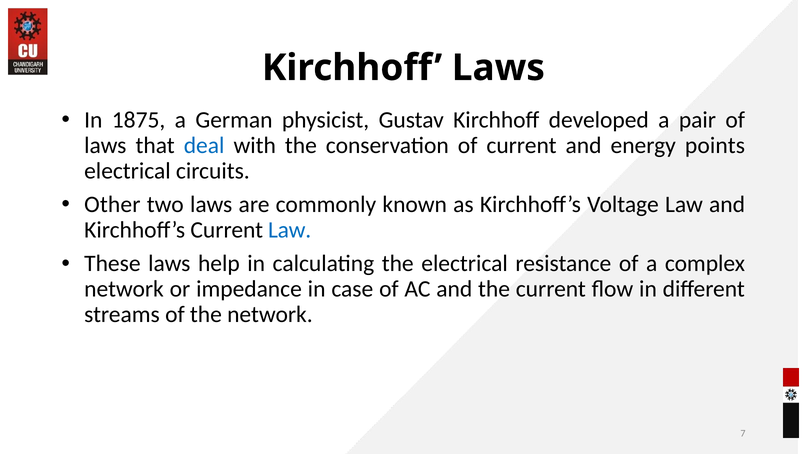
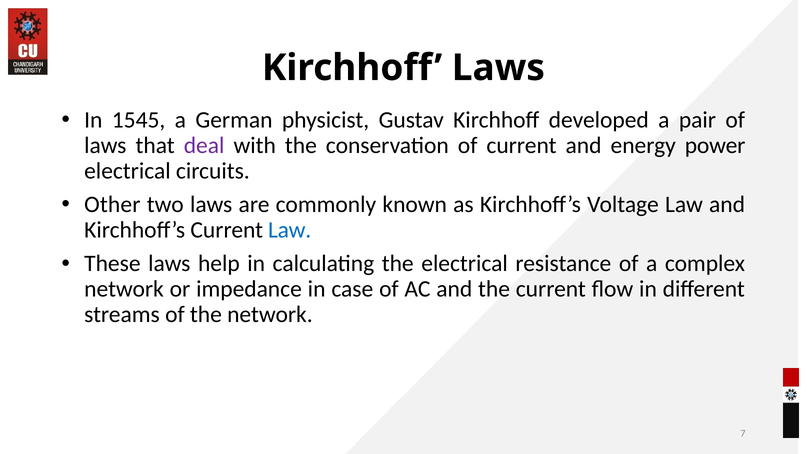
1875: 1875 -> 1545 (139, 120)
deal colour: blue -> purple (204, 145)
points: points -> power (715, 145)
